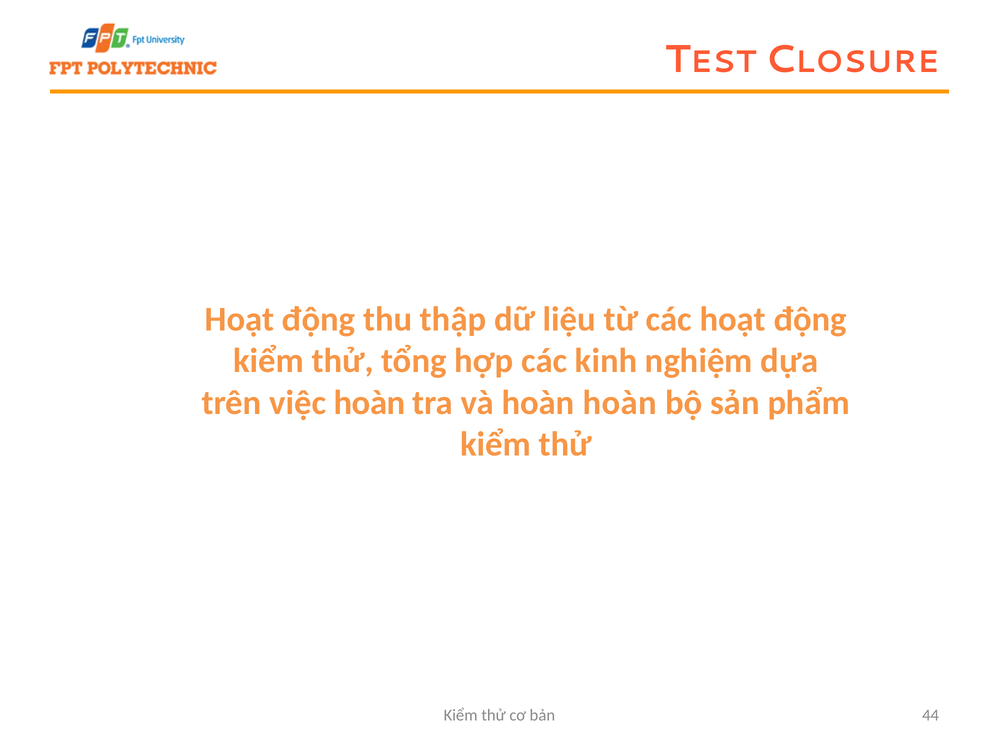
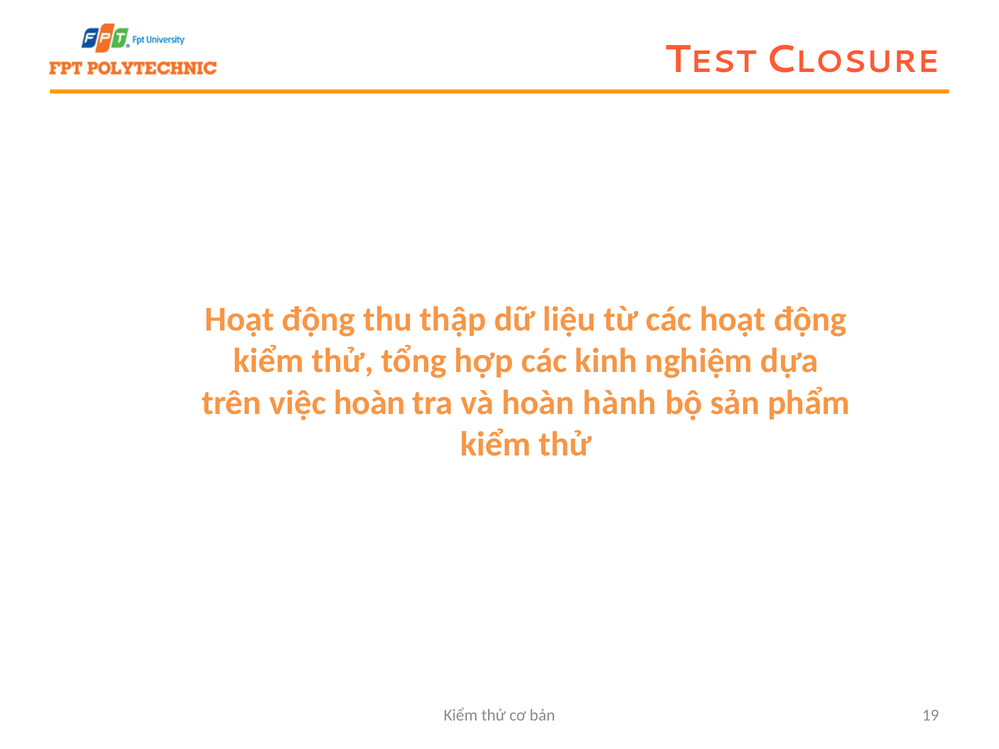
hoàn hoàn: hoàn -> hành (620, 403)
44: 44 -> 19 (931, 715)
